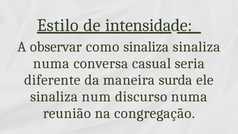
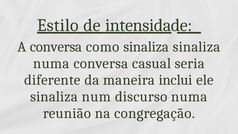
A observar: observar -> conversa (56, 47)
surda: surda -> inclui (176, 80)
